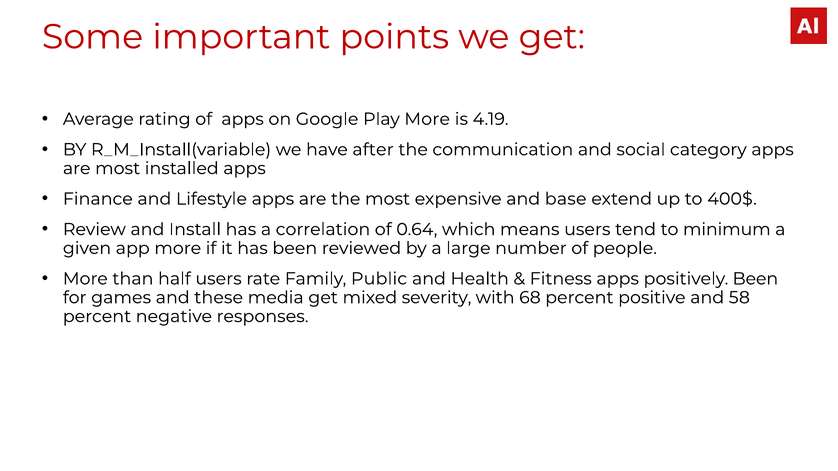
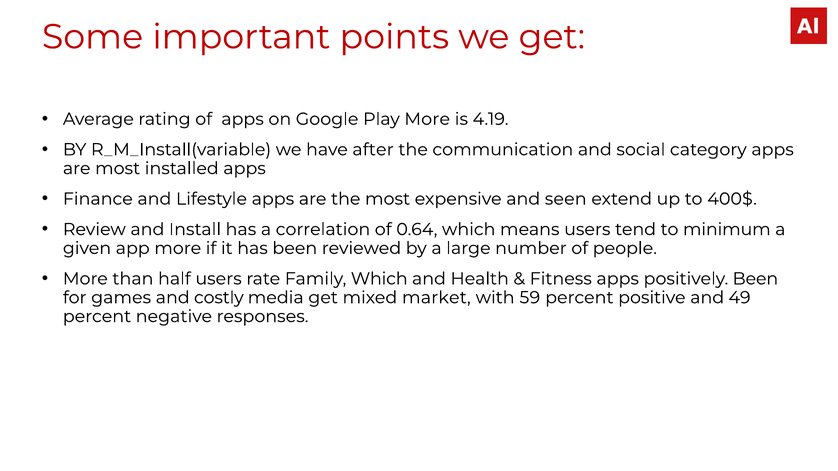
base: base -> seen (566, 199)
Family Public: Public -> Which (379, 279)
these: these -> costly (219, 298)
severity: severity -> market (436, 298)
68: 68 -> 59 (530, 298)
58: 58 -> 49 (740, 298)
